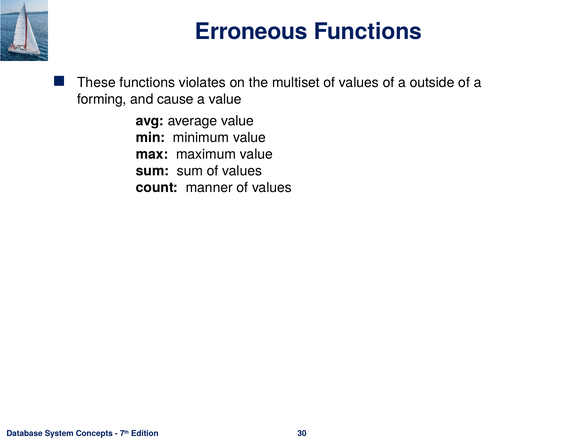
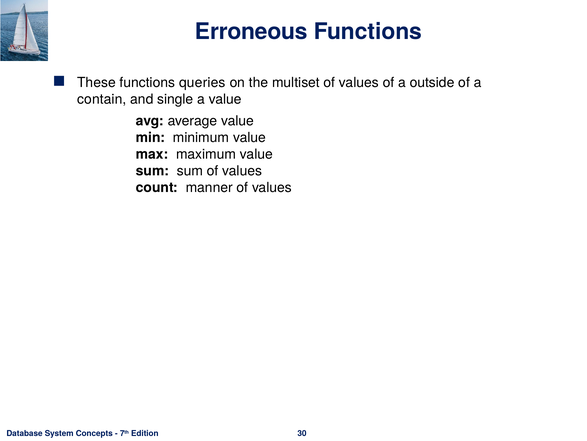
violates: violates -> queries (202, 82)
forming: forming -> contain (102, 99)
cause: cause -> single (175, 99)
